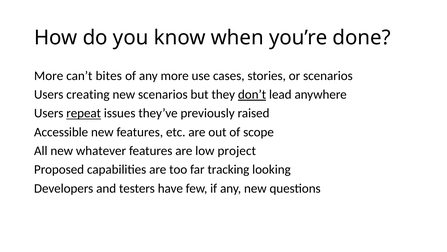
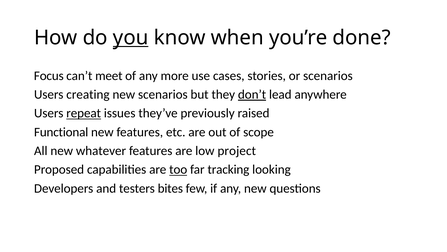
you underline: none -> present (131, 38)
More: More -> Focus (49, 76)
bites: bites -> meet (109, 76)
Accessible: Accessible -> Functional (61, 132)
too underline: none -> present (178, 169)
have: have -> bites (170, 188)
